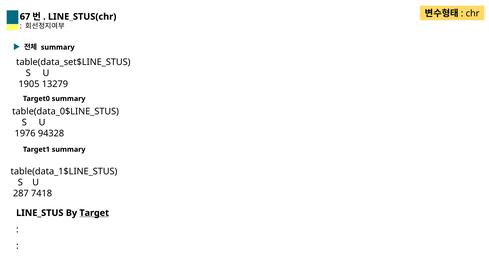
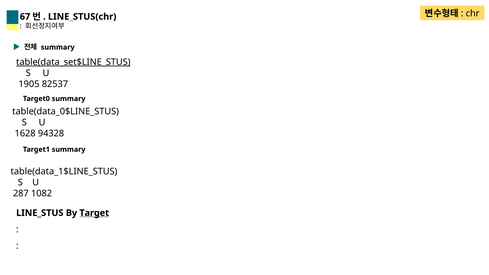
table(data_set$LINE_STUS underline: none -> present (73, 62)
13279: 13279 -> 82537 (55, 84)
1976: 1976 -> 1628 (25, 133)
7418: 7418 -> 1082 (42, 194)
